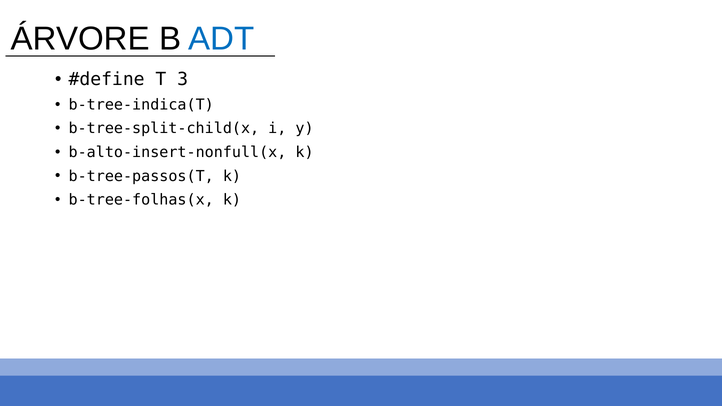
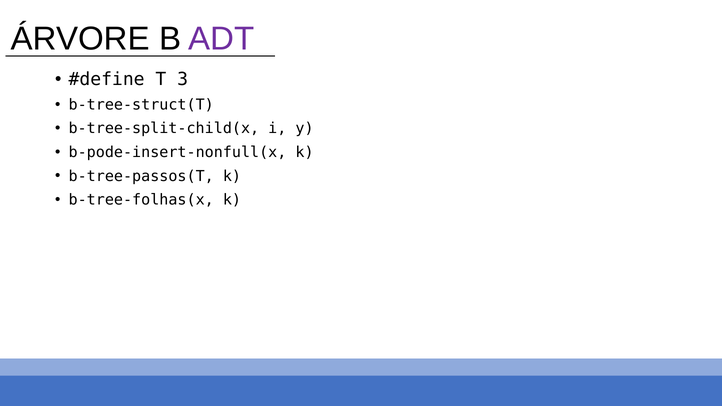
ADT colour: blue -> purple (221, 39)
b-tree-indica(T: b-tree-indica(T -> b-tree-struct(T (141, 105)
b-alto-insert-nonfull(x: b-alto-insert-nonfull(x -> b-pode-insert-nonfull(x (177, 152)
